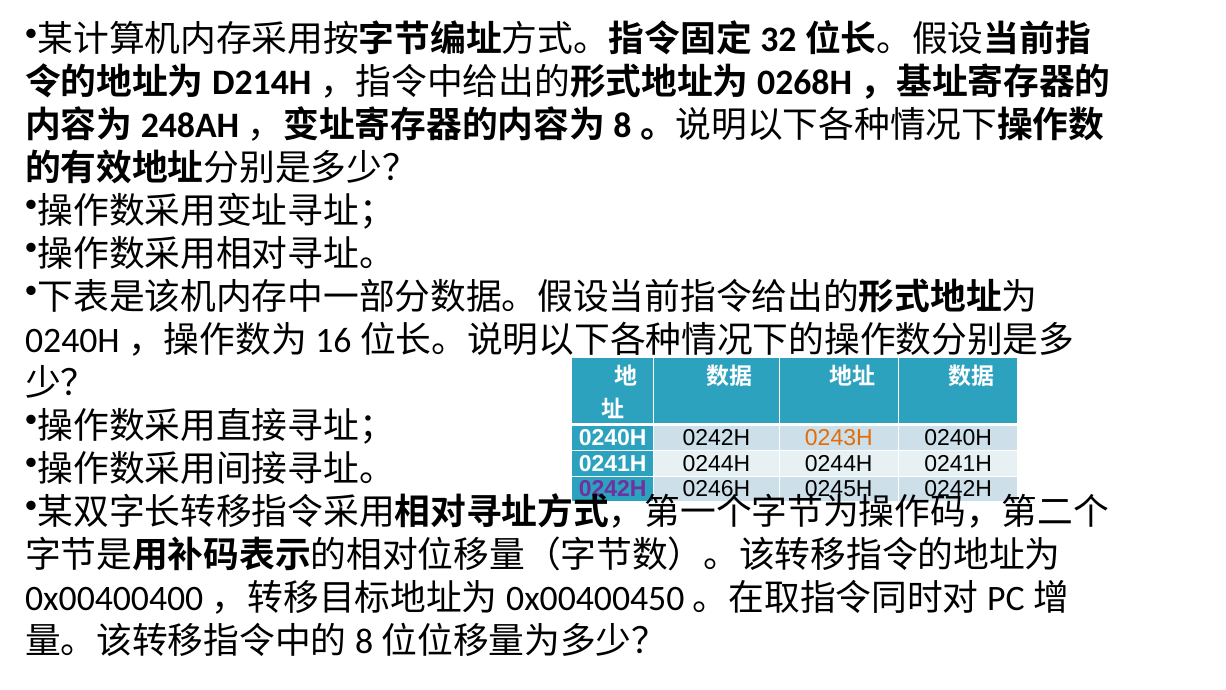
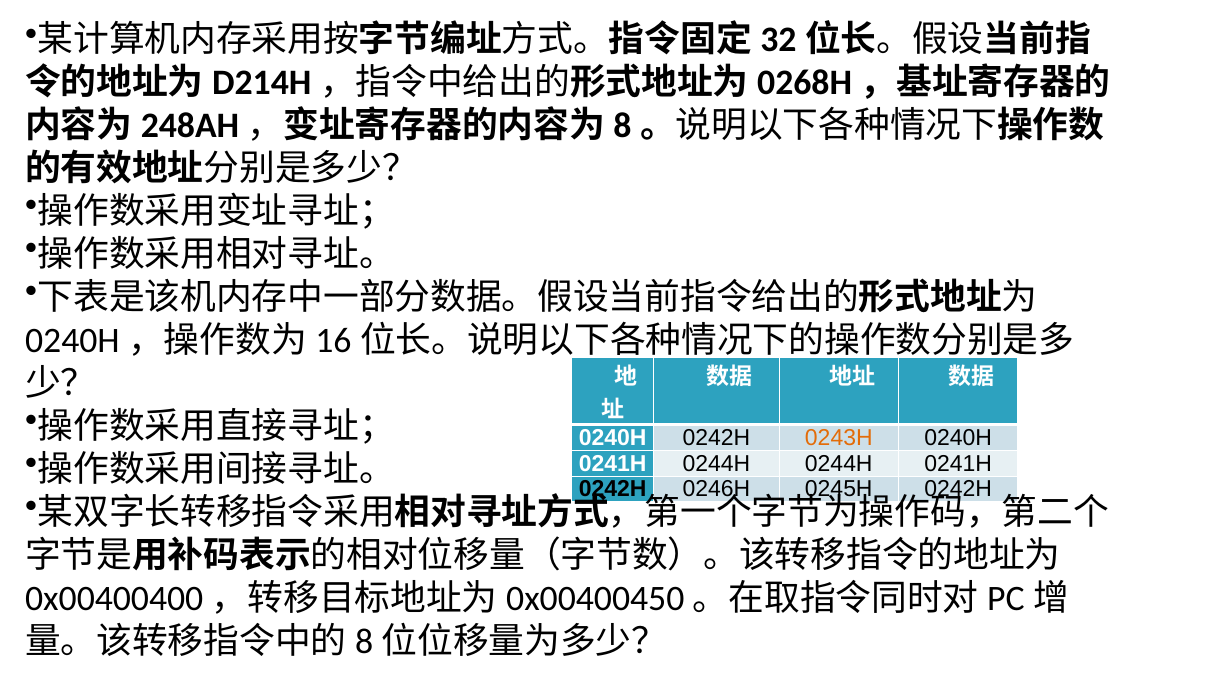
0242H colour: purple -> black (613, 489)
